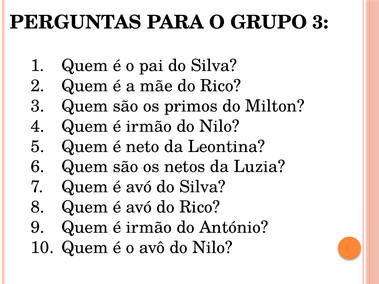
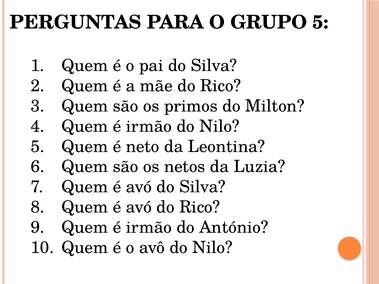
GRUPO 3: 3 -> 5 (320, 22)
